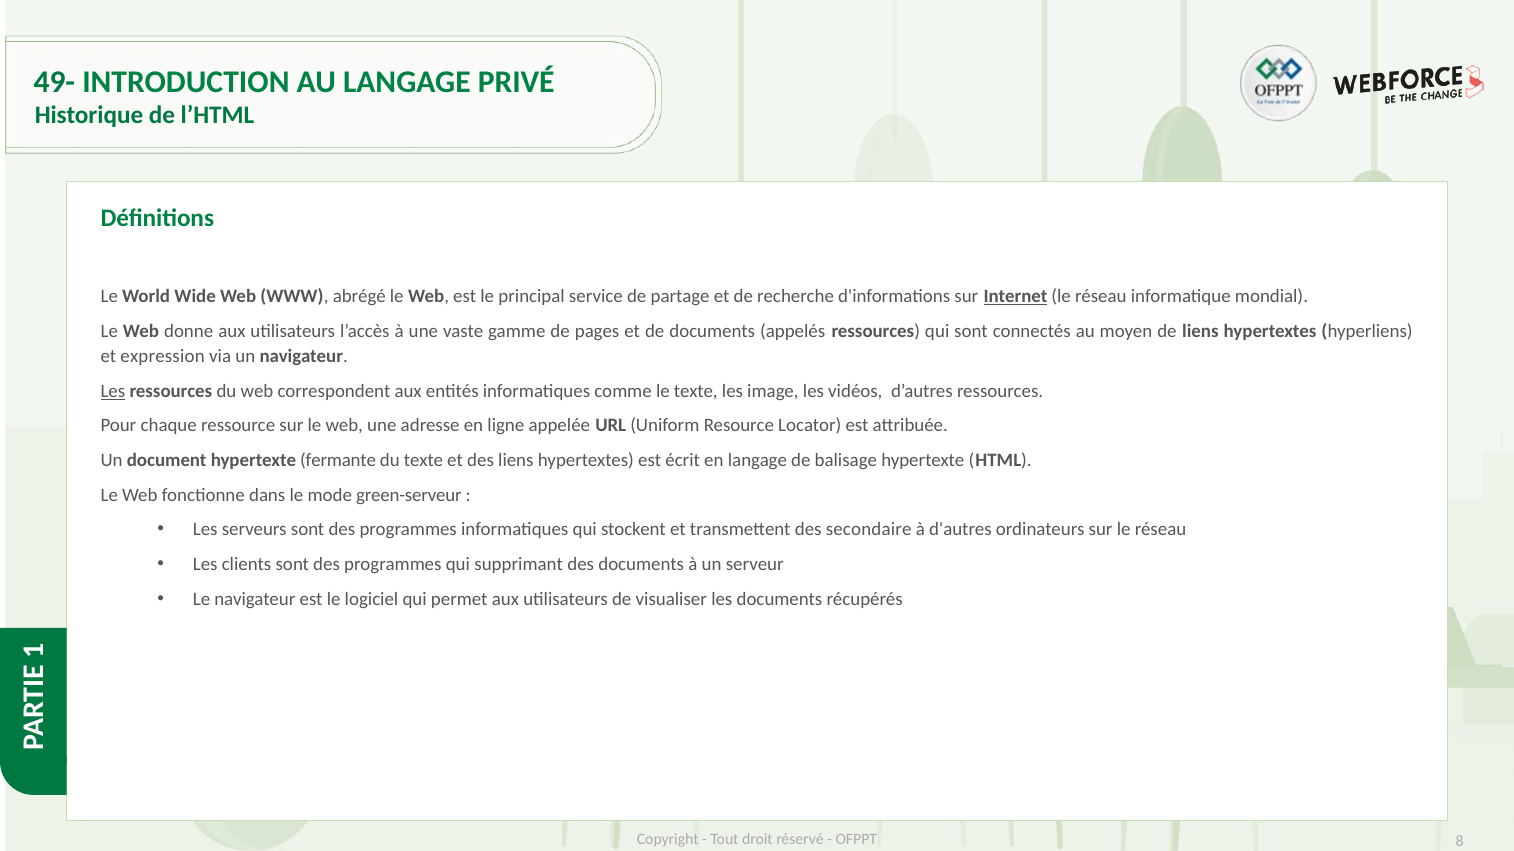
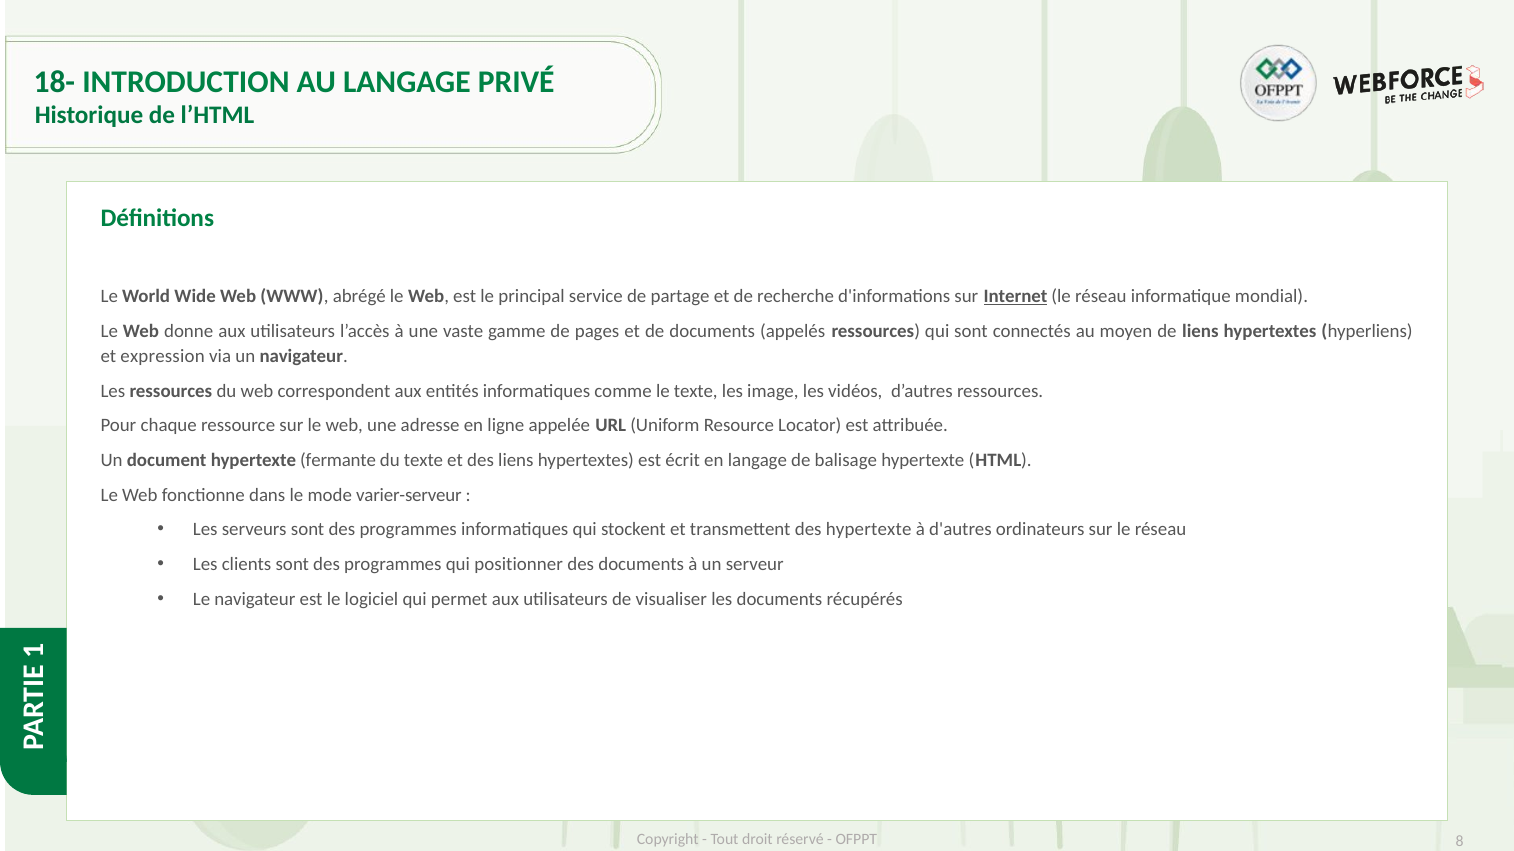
49-: 49- -> 18- (54, 82)
Les underline: present -> none (113, 391)
green-serveur: green-serveur -> varier-serveur (409, 495)
des secondaire: secondaire -> hypertexte (869, 530)
supprimant: supprimant -> positionner (519, 565)
